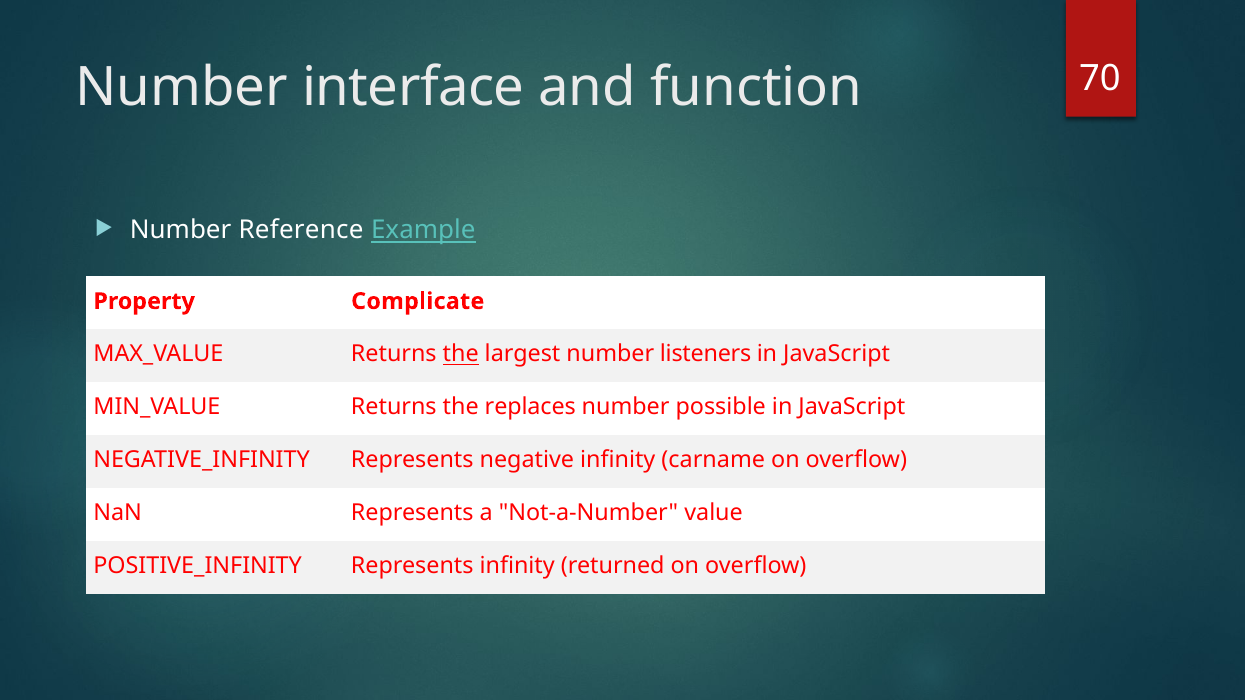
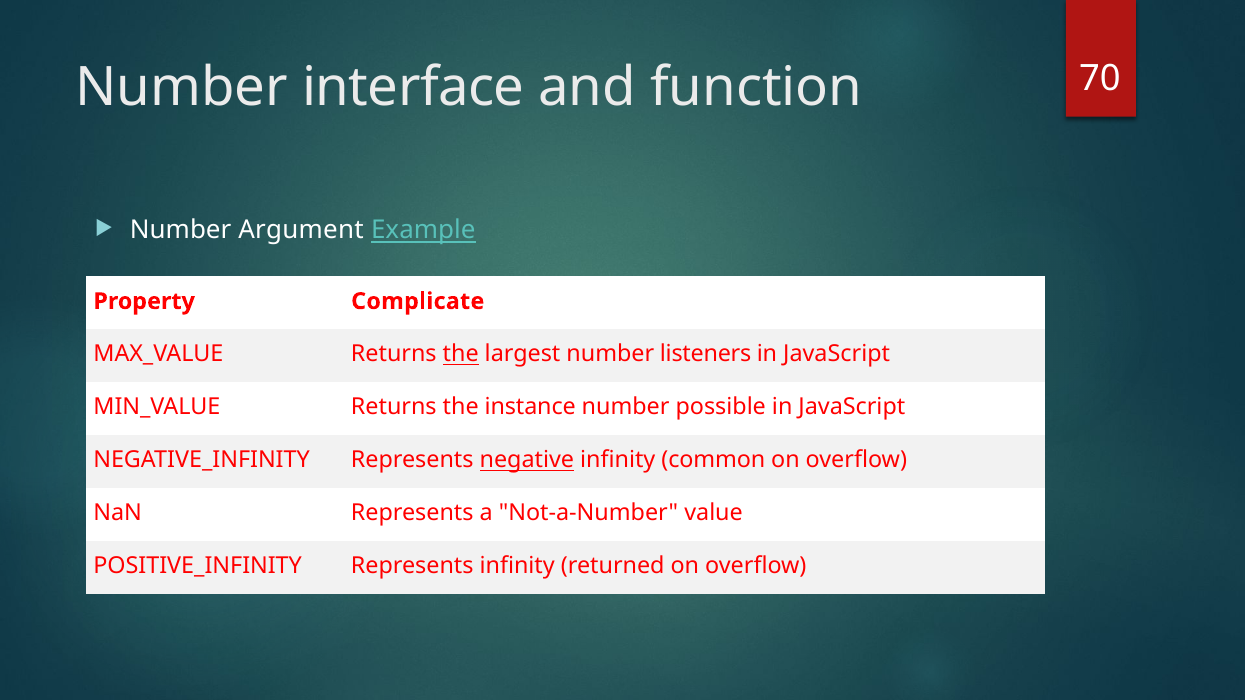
Reference: Reference -> Argument (301, 230)
replaces: replaces -> instance (530, 407)
negative underline: none -> present (527, 460)
carname: carname -> common (713, 460)
